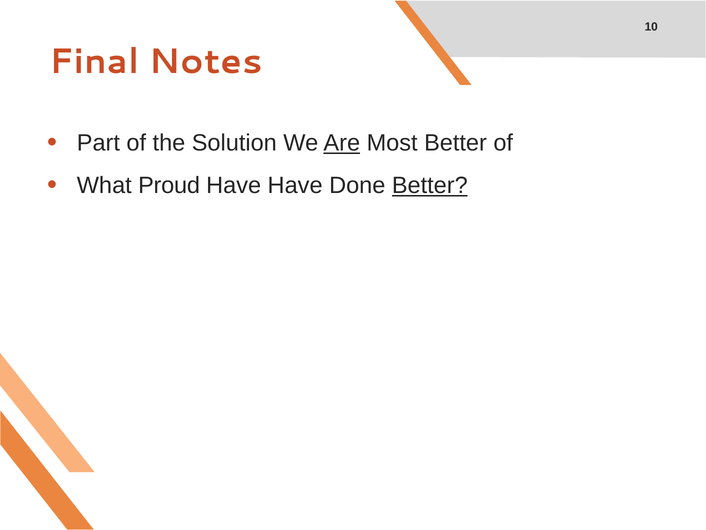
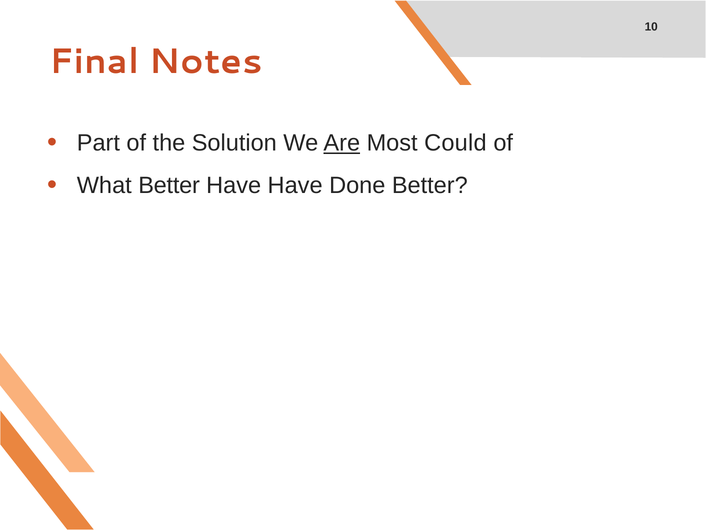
Most Better: Better -> Could (455, 143)
What Proud: Proud -> Better (169, 186)
Better underline: present -> none (430, 186)
